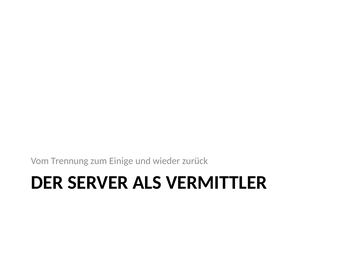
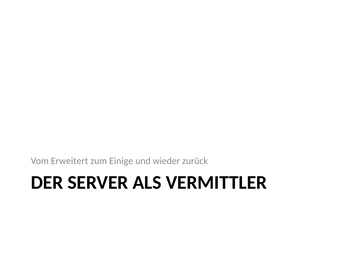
Trennung: Trennung -> Erweitert (70, 160)
